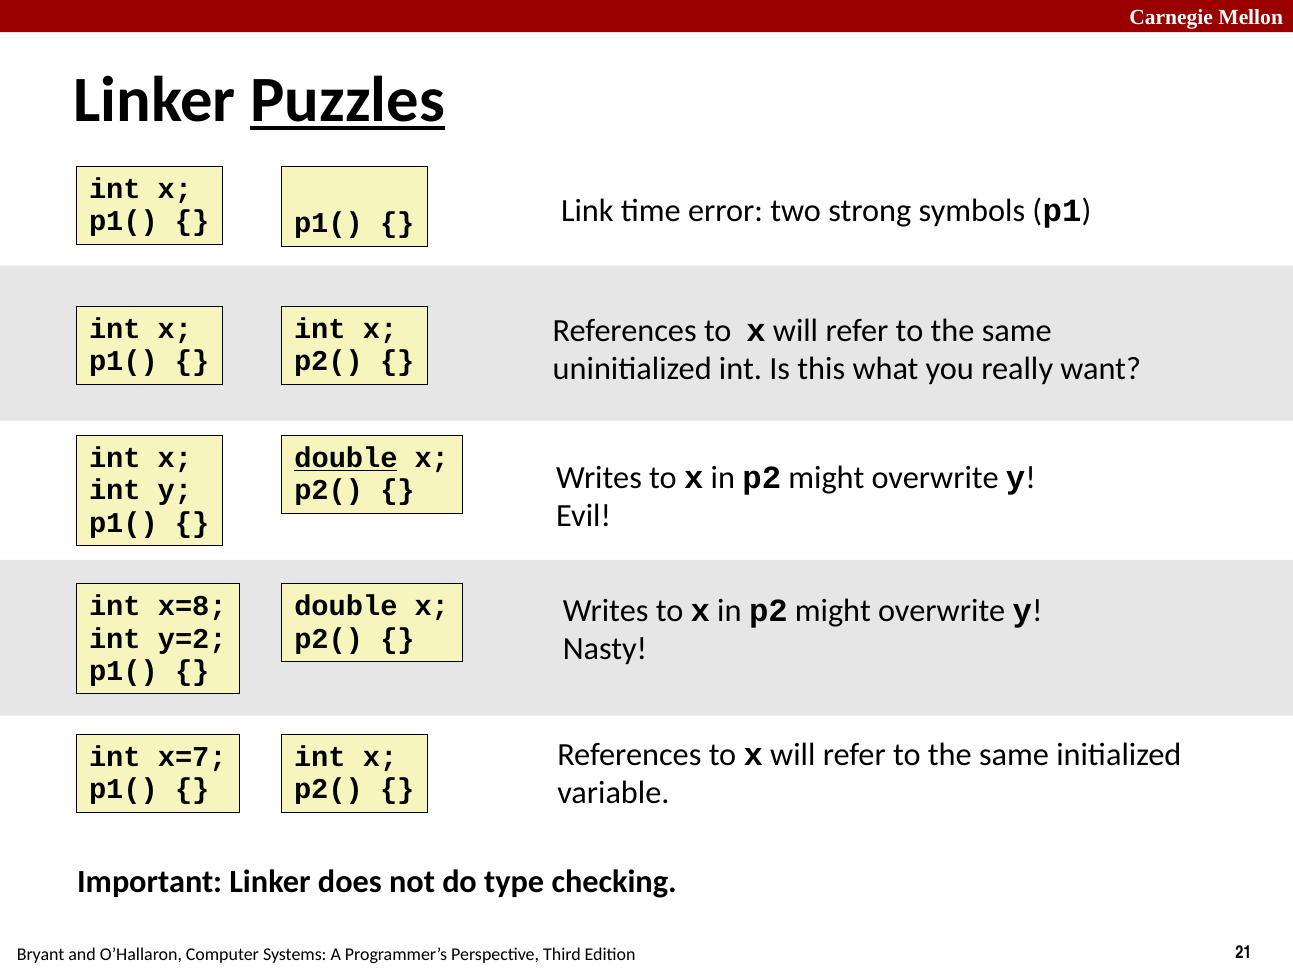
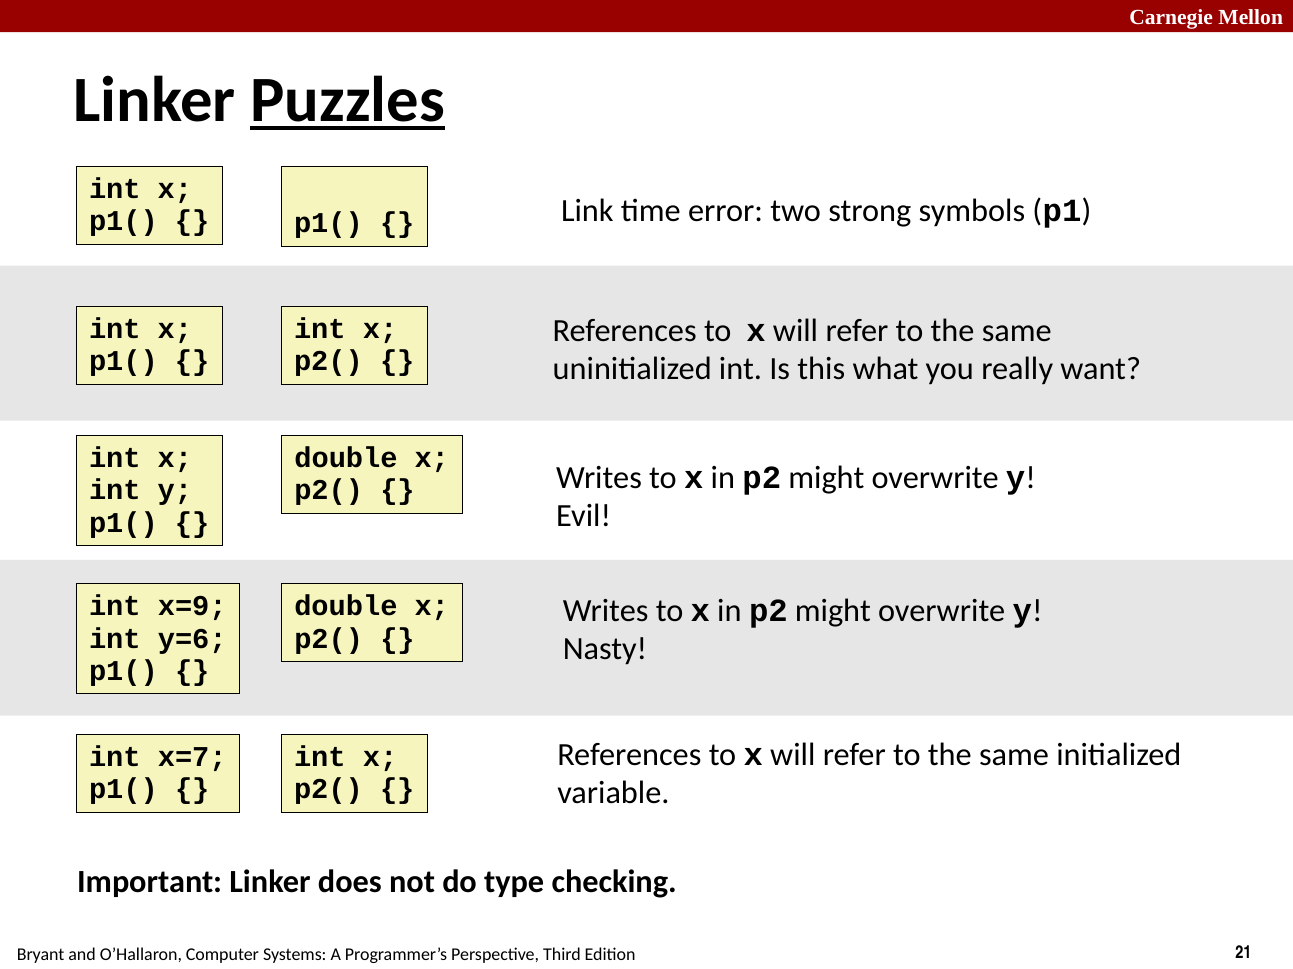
double underline: present -> none (346, 459)
x=8: x=8 -> x=9 (192, 607)
y=2: y=2 -> y=6 (192, 639)
